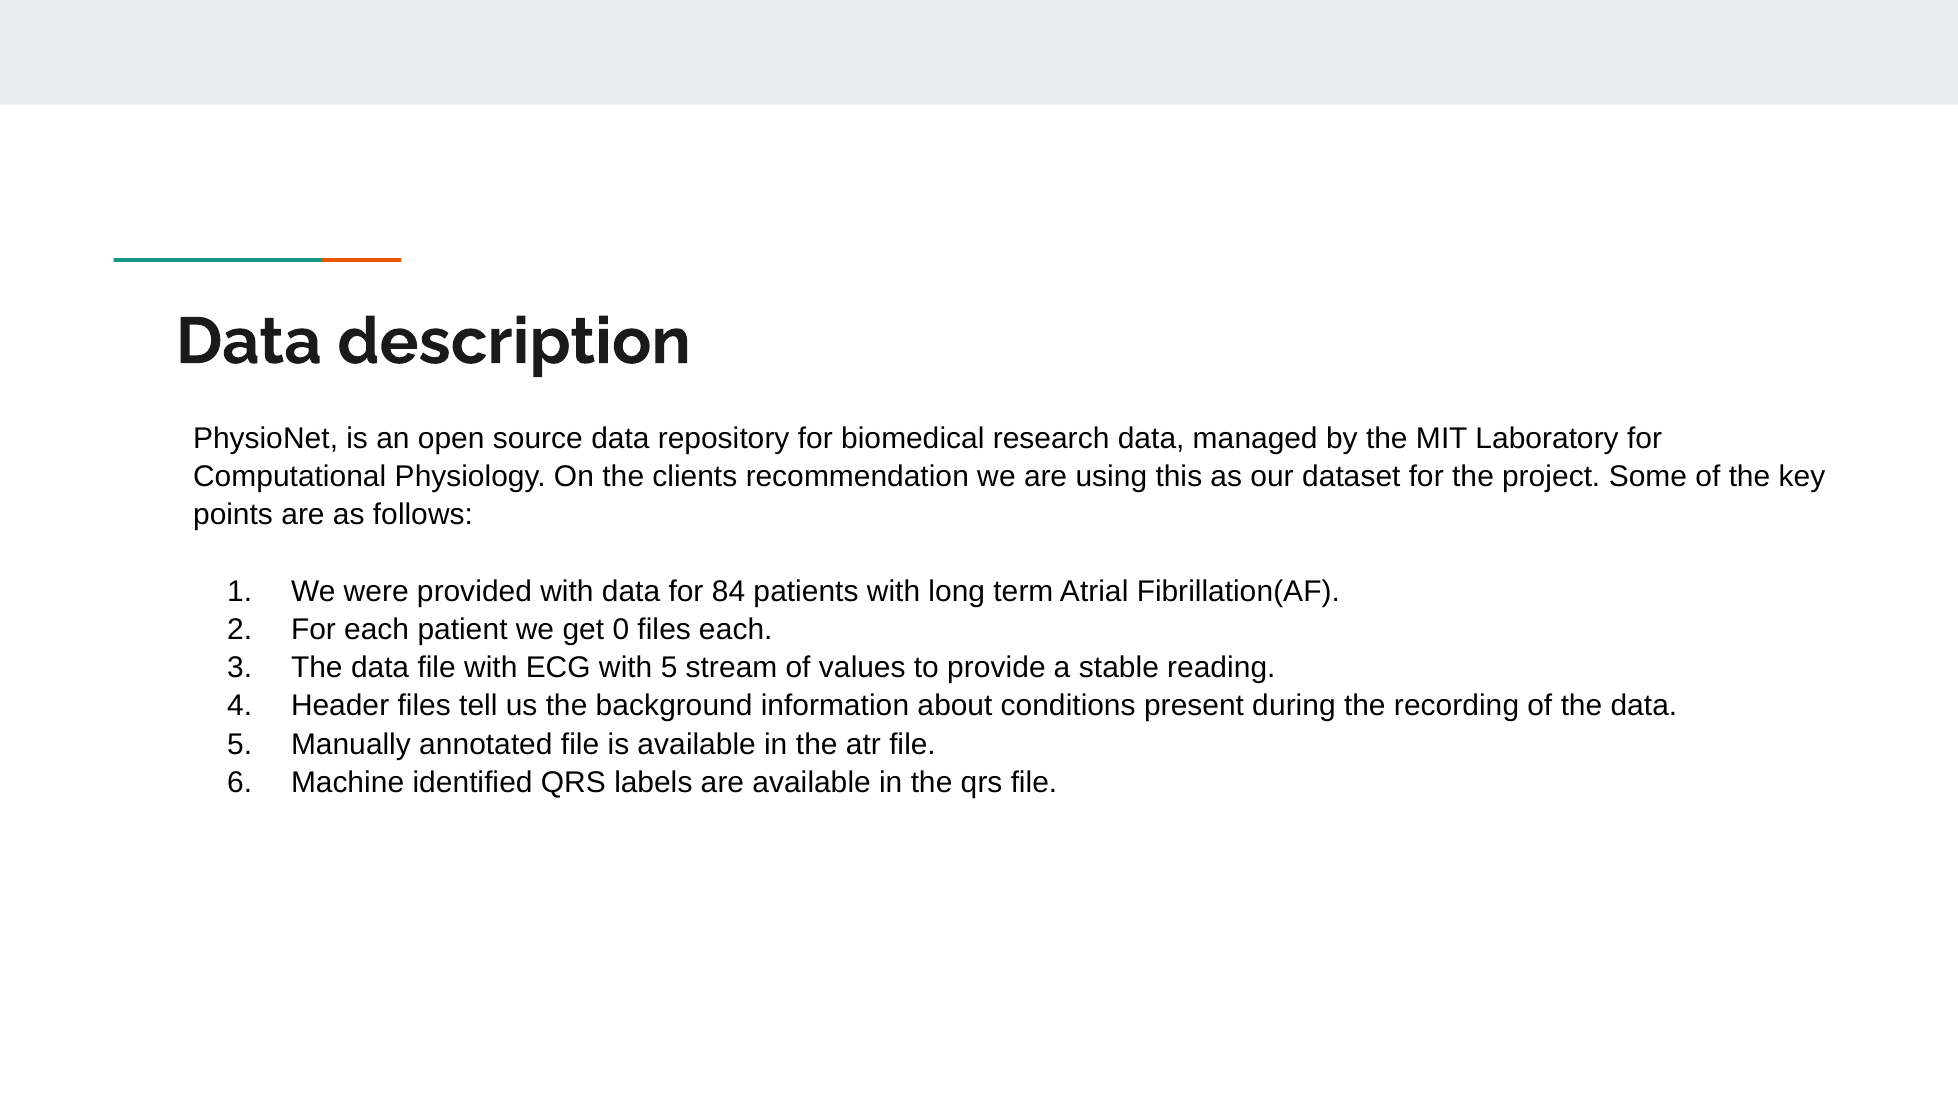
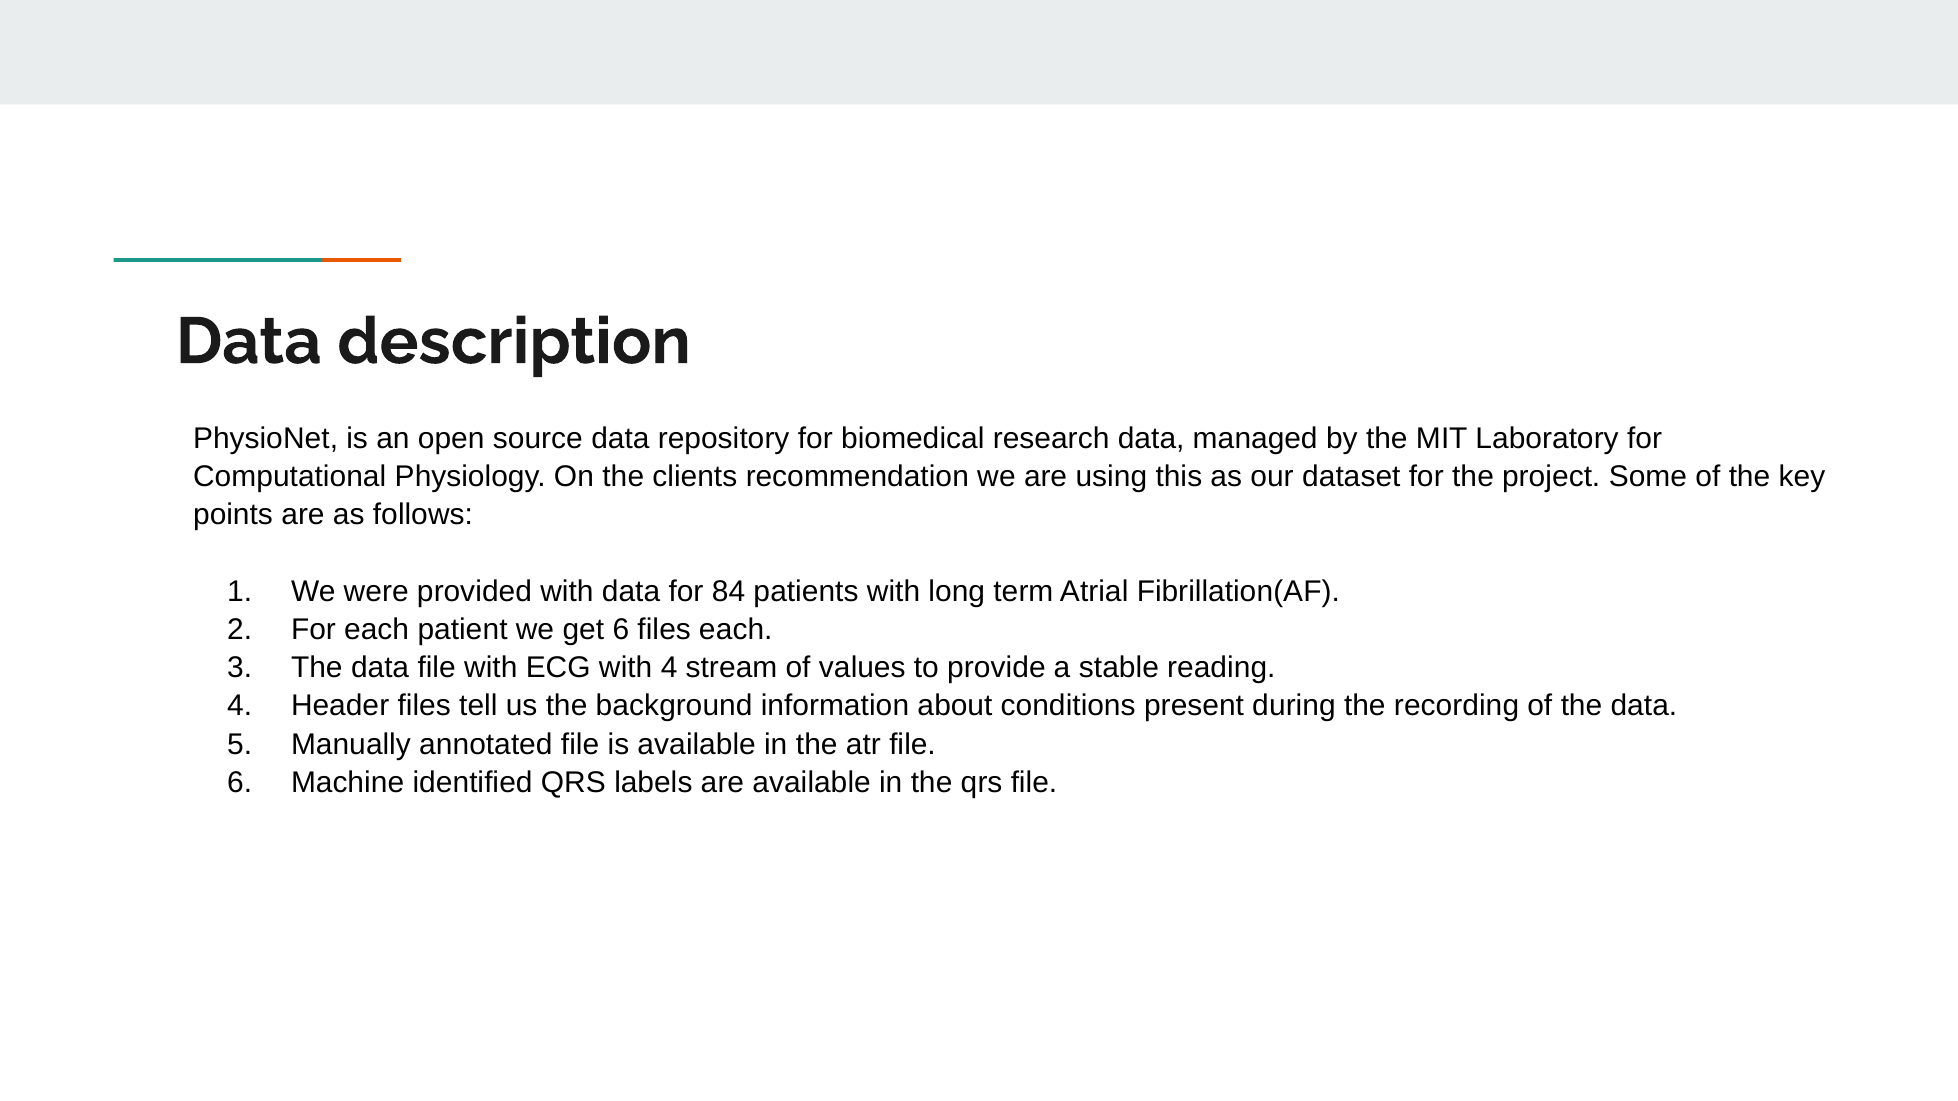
get 0: 0 -> 6 (621, 630)
with 5: 5 -> 4 (669, 668)
